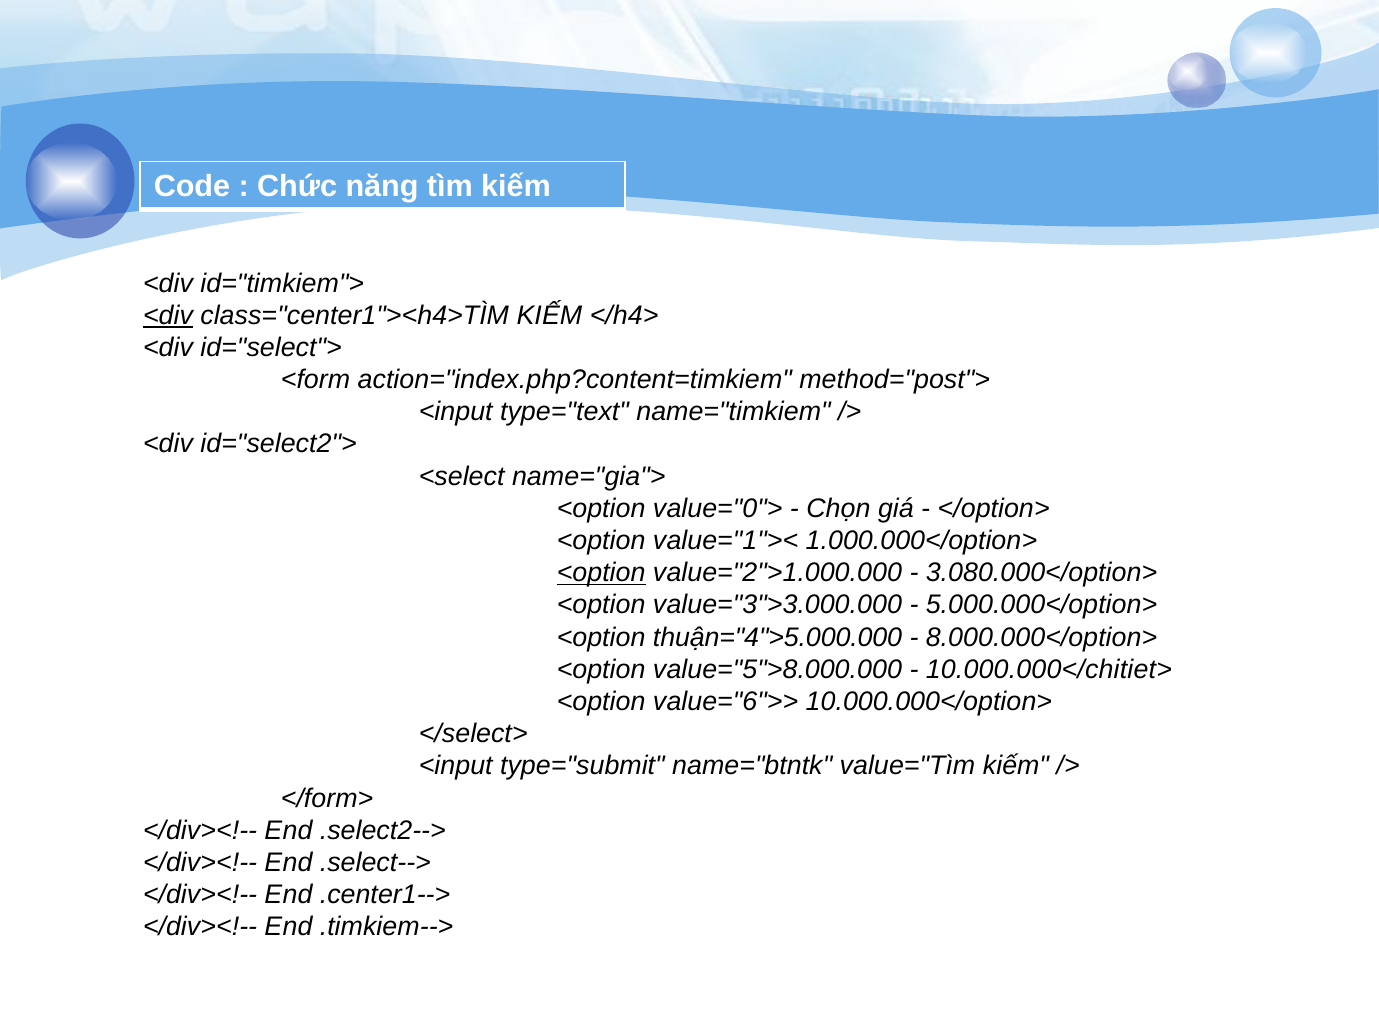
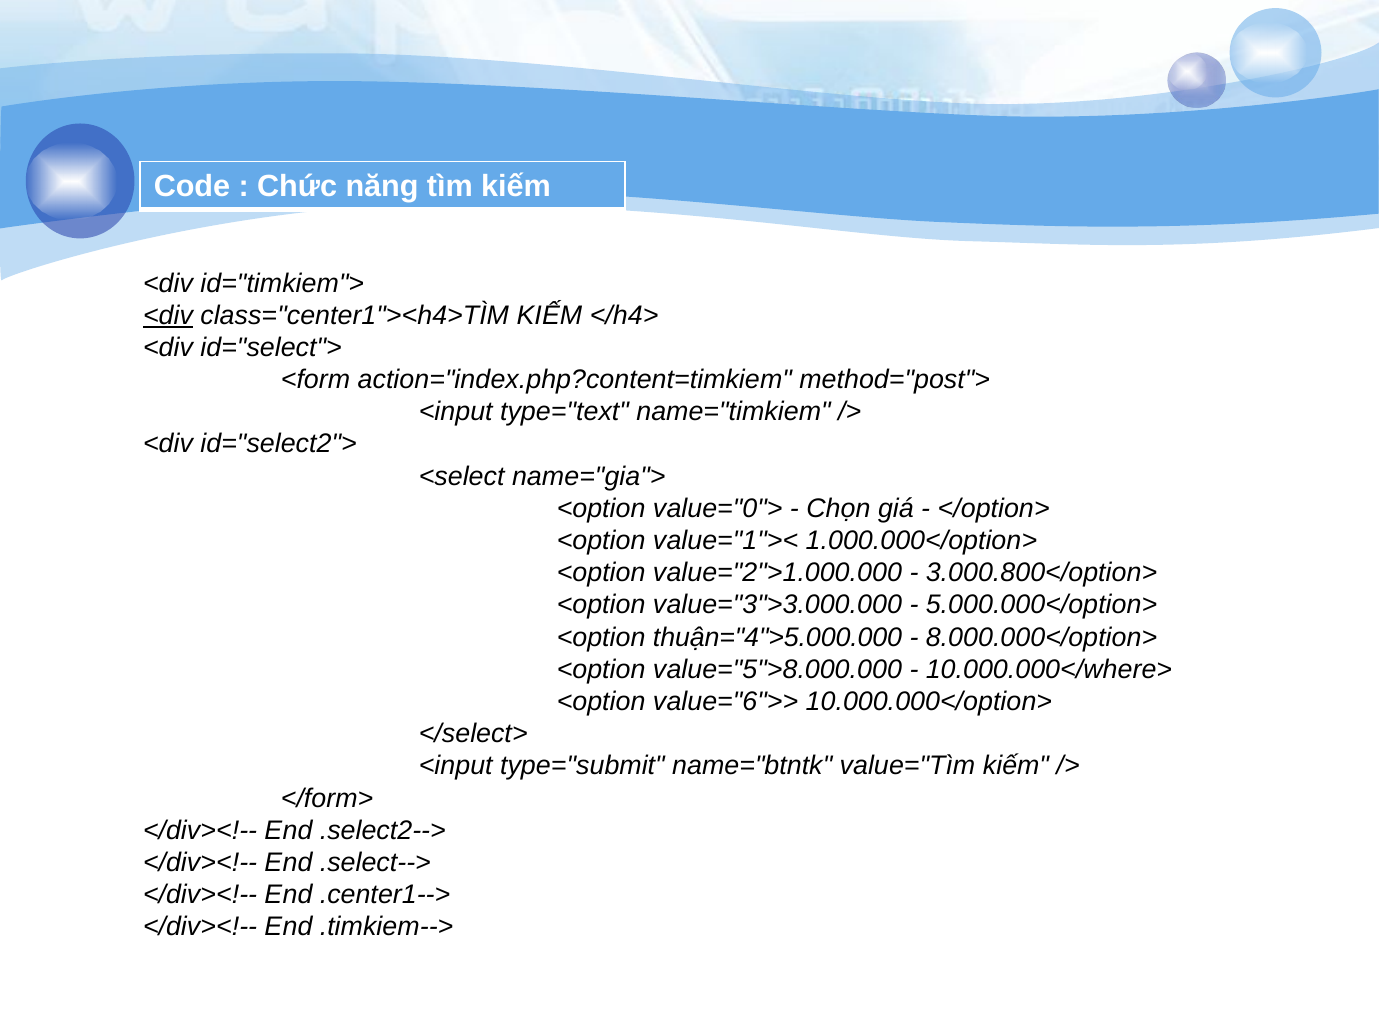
<option underline: present -> none (601, 573)
3.080.000</option>: 3.080.000</option> -> 3.000.800</option> (1041, 573)
10.000.000</chitiet>: 10.000.000</chitiet> -> 10.000.000</where> (1049, 670)
